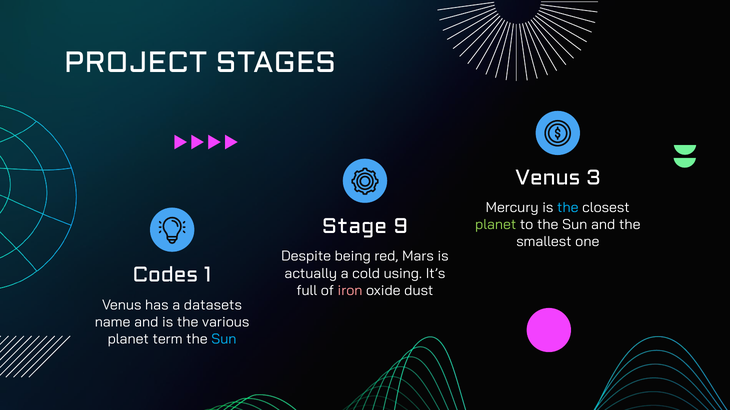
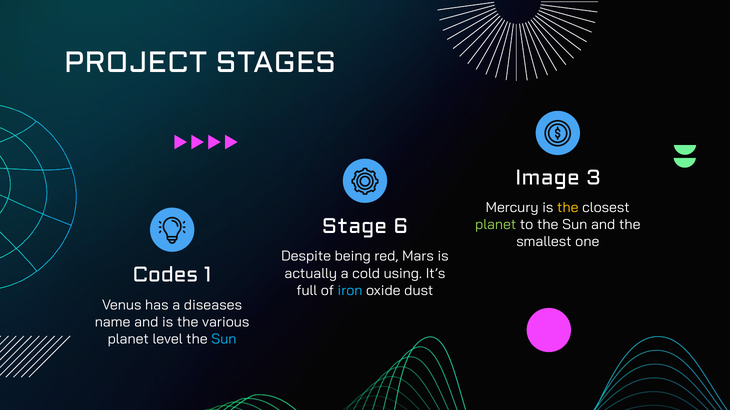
Venus: Venus -> Image (548, 178)
the colour: light blue -> yellow (568, 208)
9: 9 -> 6 (401, 227)
iron colour: pink -> light blue (350, 291)
datasets: datasets -> diseases (213, 305)
term: term -> level (168, 339)
